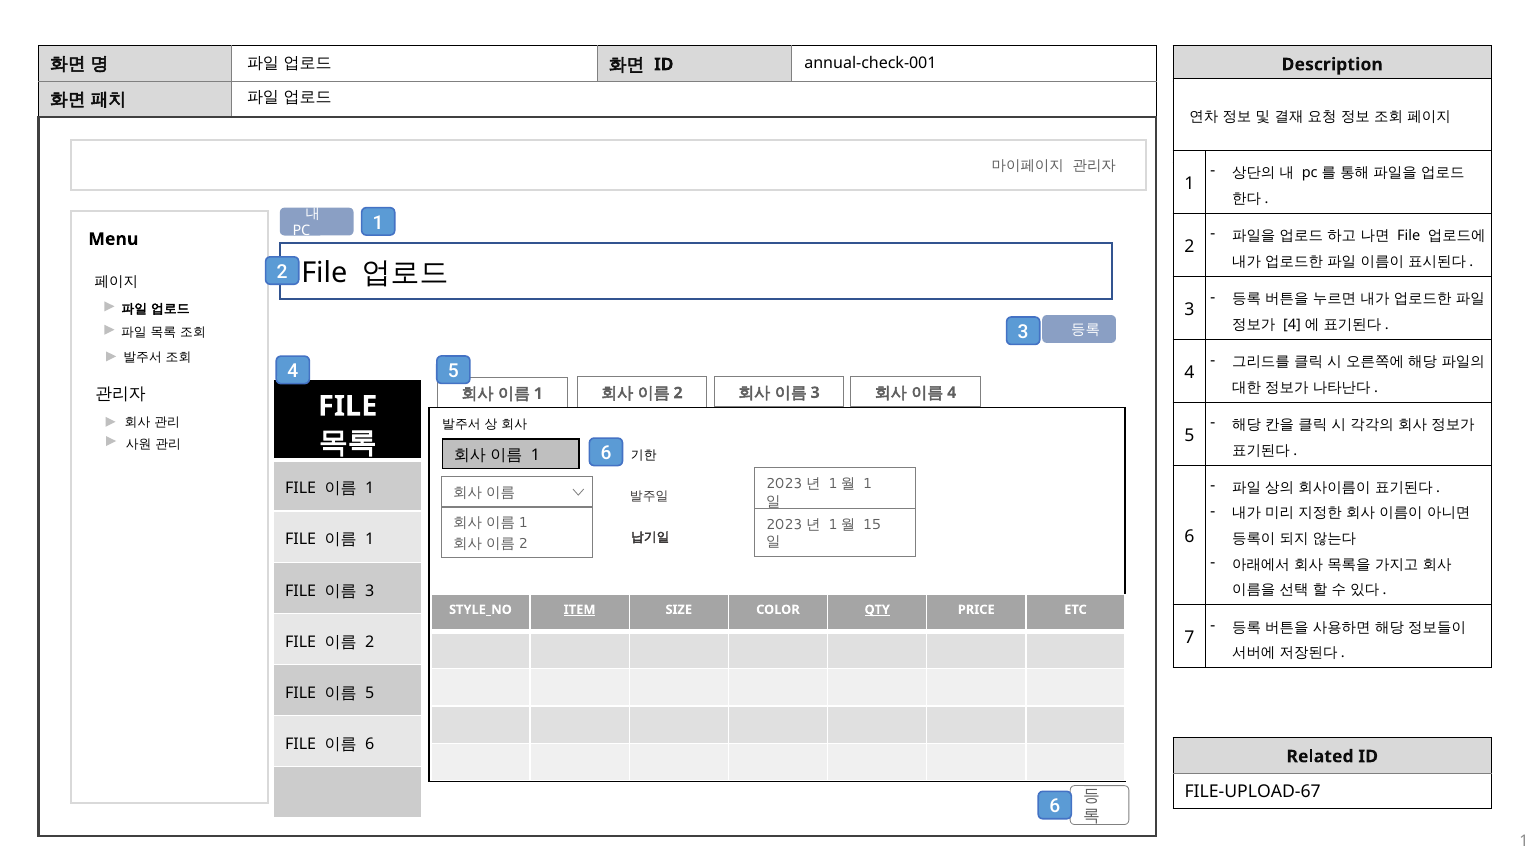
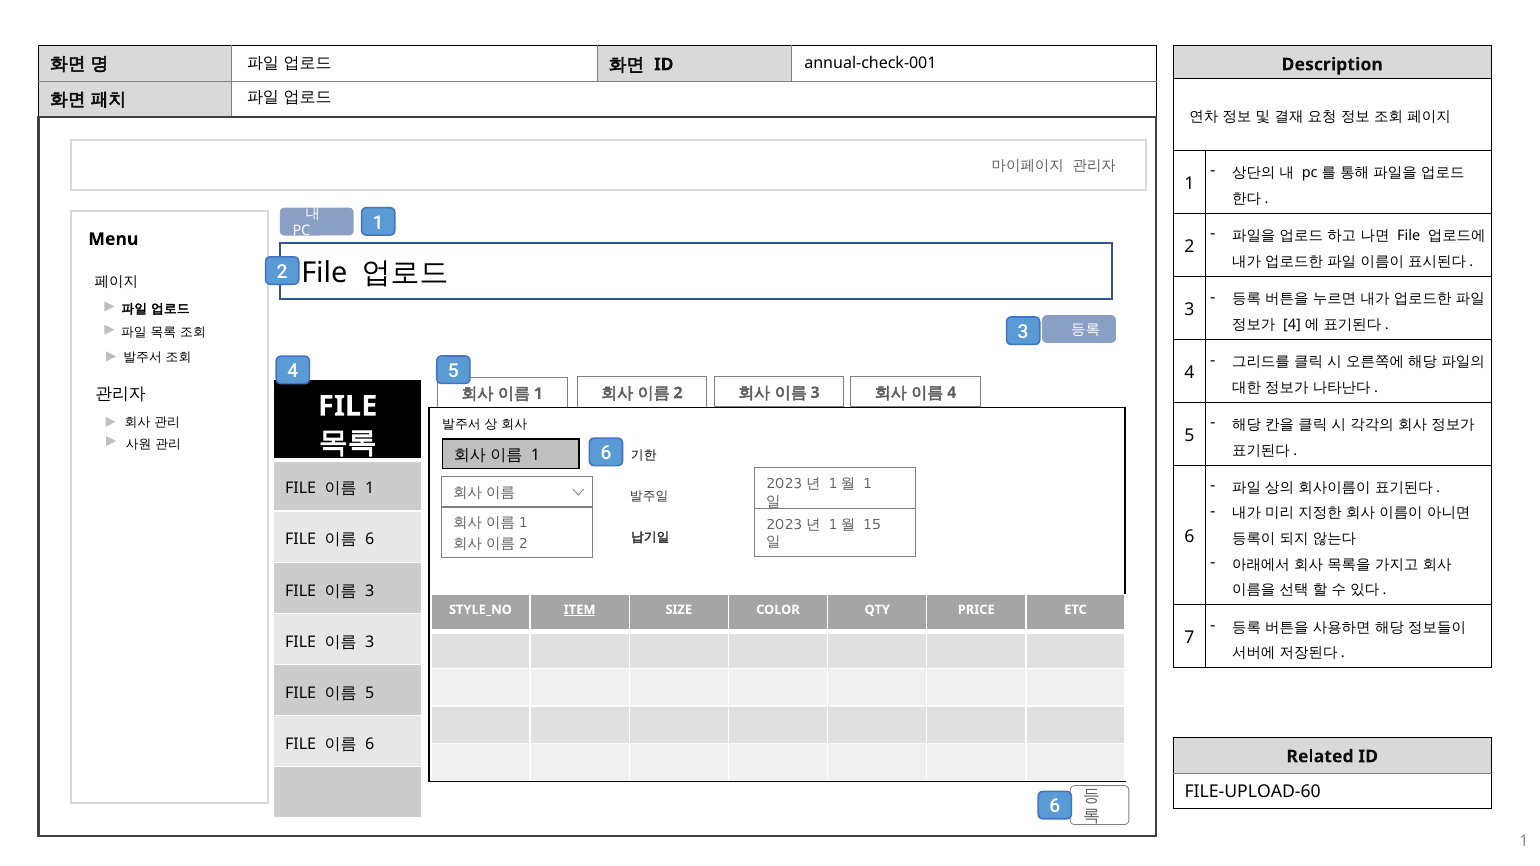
1: 1 -> 6 (370, 540)
QTY underline: present -> none (877, 610)
2: 2 -> 3 (370, 642)
FILE-UPLOAD-67: FILE-UPLOAD-67 -> FILE-UPLOAD-60 (1253, 792)
